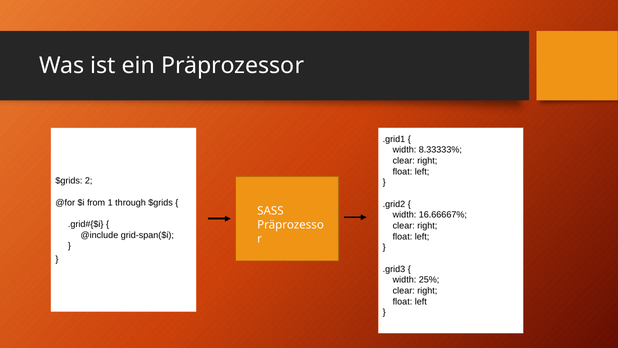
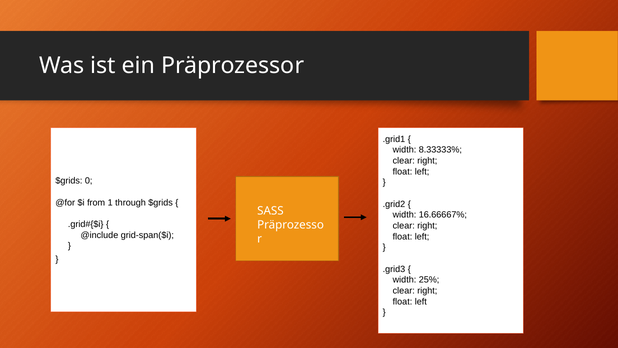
2: 2 -> 0 (89, 181)
